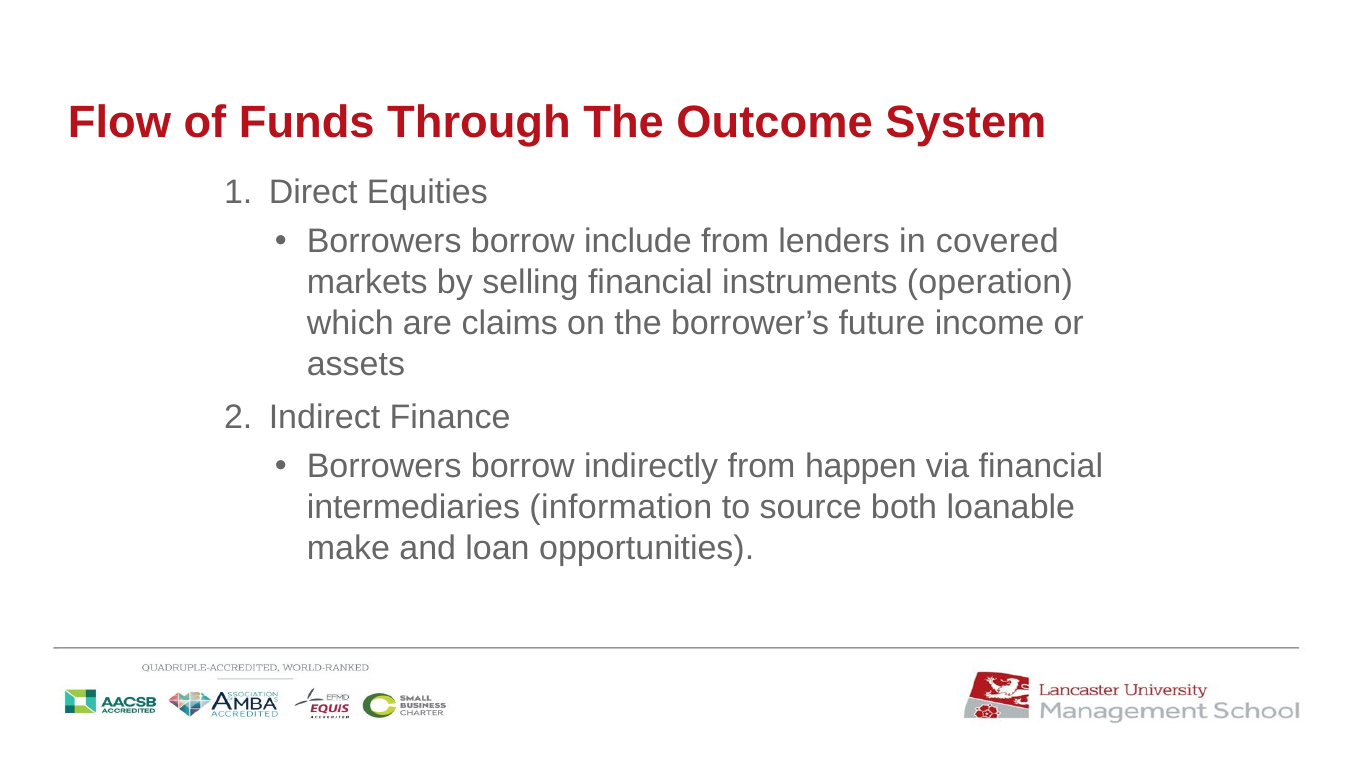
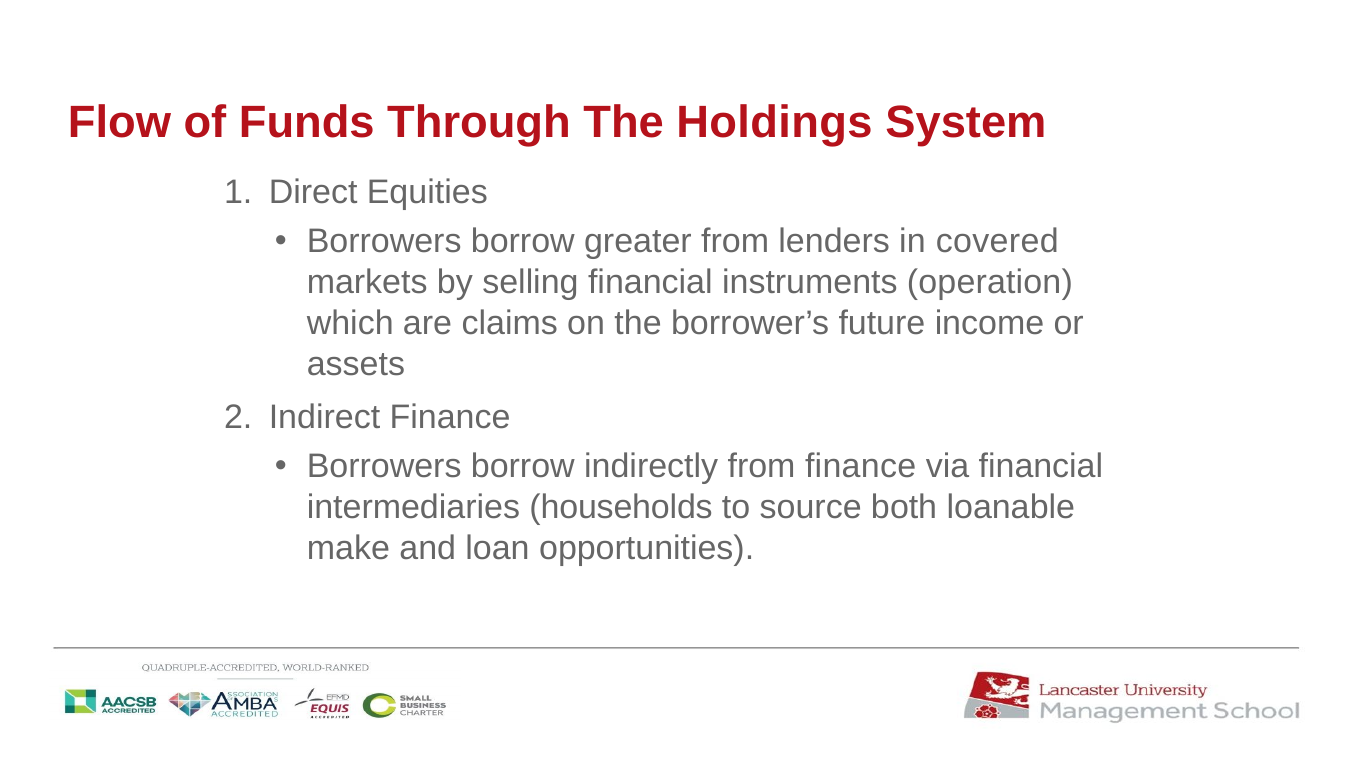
Outcome: Outcome -> Holdings (774, 122)
include: include -> greater (638, 242)
from happen: happen -> finance (861, 467)
information: information -> households (621, 508)
